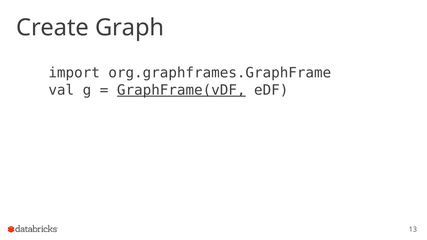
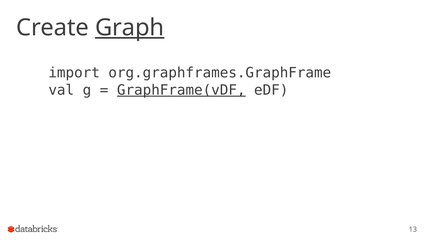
Graph underline: none -> present (130, 28)
